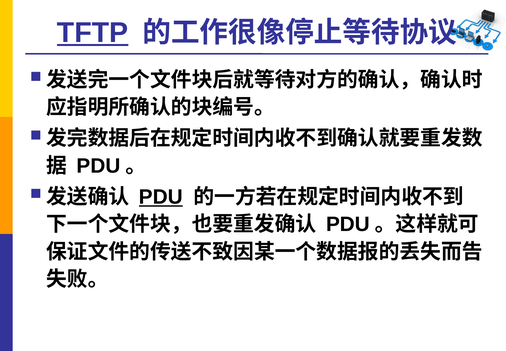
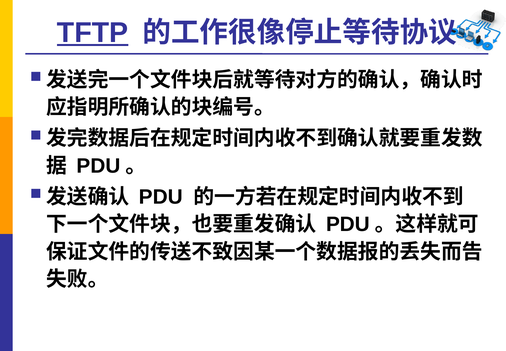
PDU underline: present -> none (161, 197)
